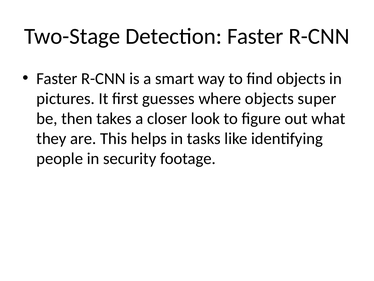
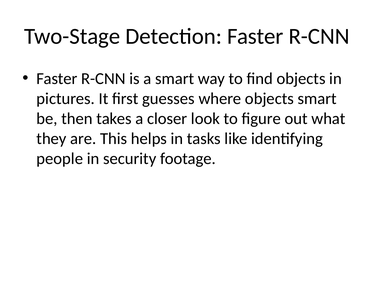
objects super: super -> smart (317, 98)
